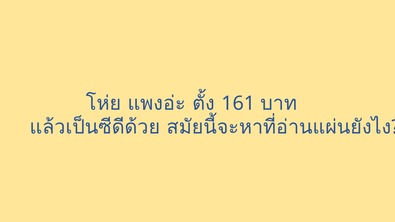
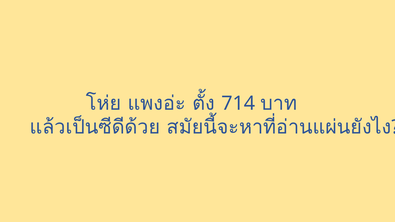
161: 161 -> 714 (238, 104)
